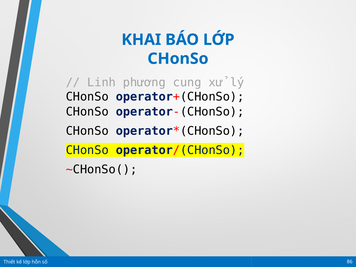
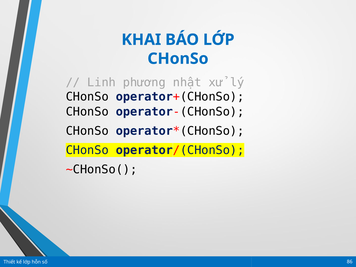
cung: cung -> nhật (187, 82)
